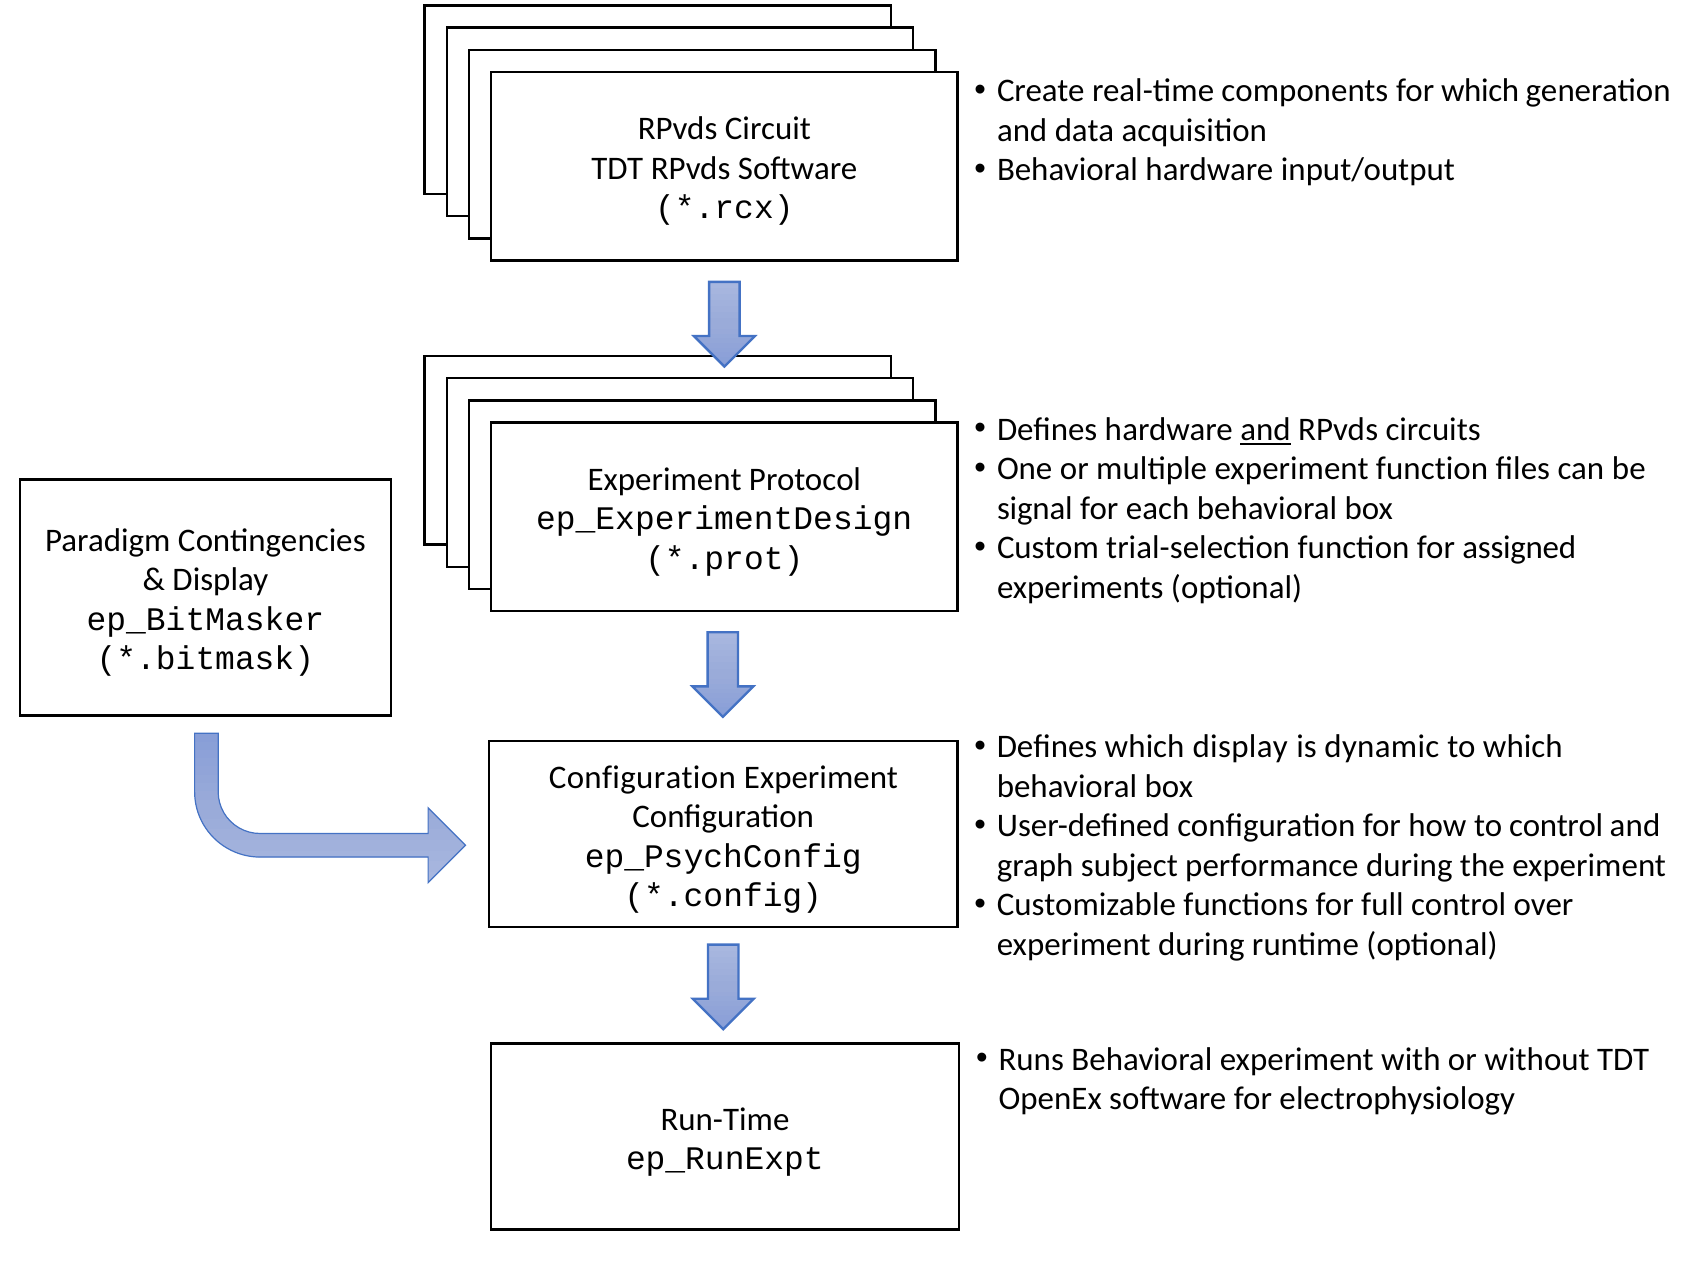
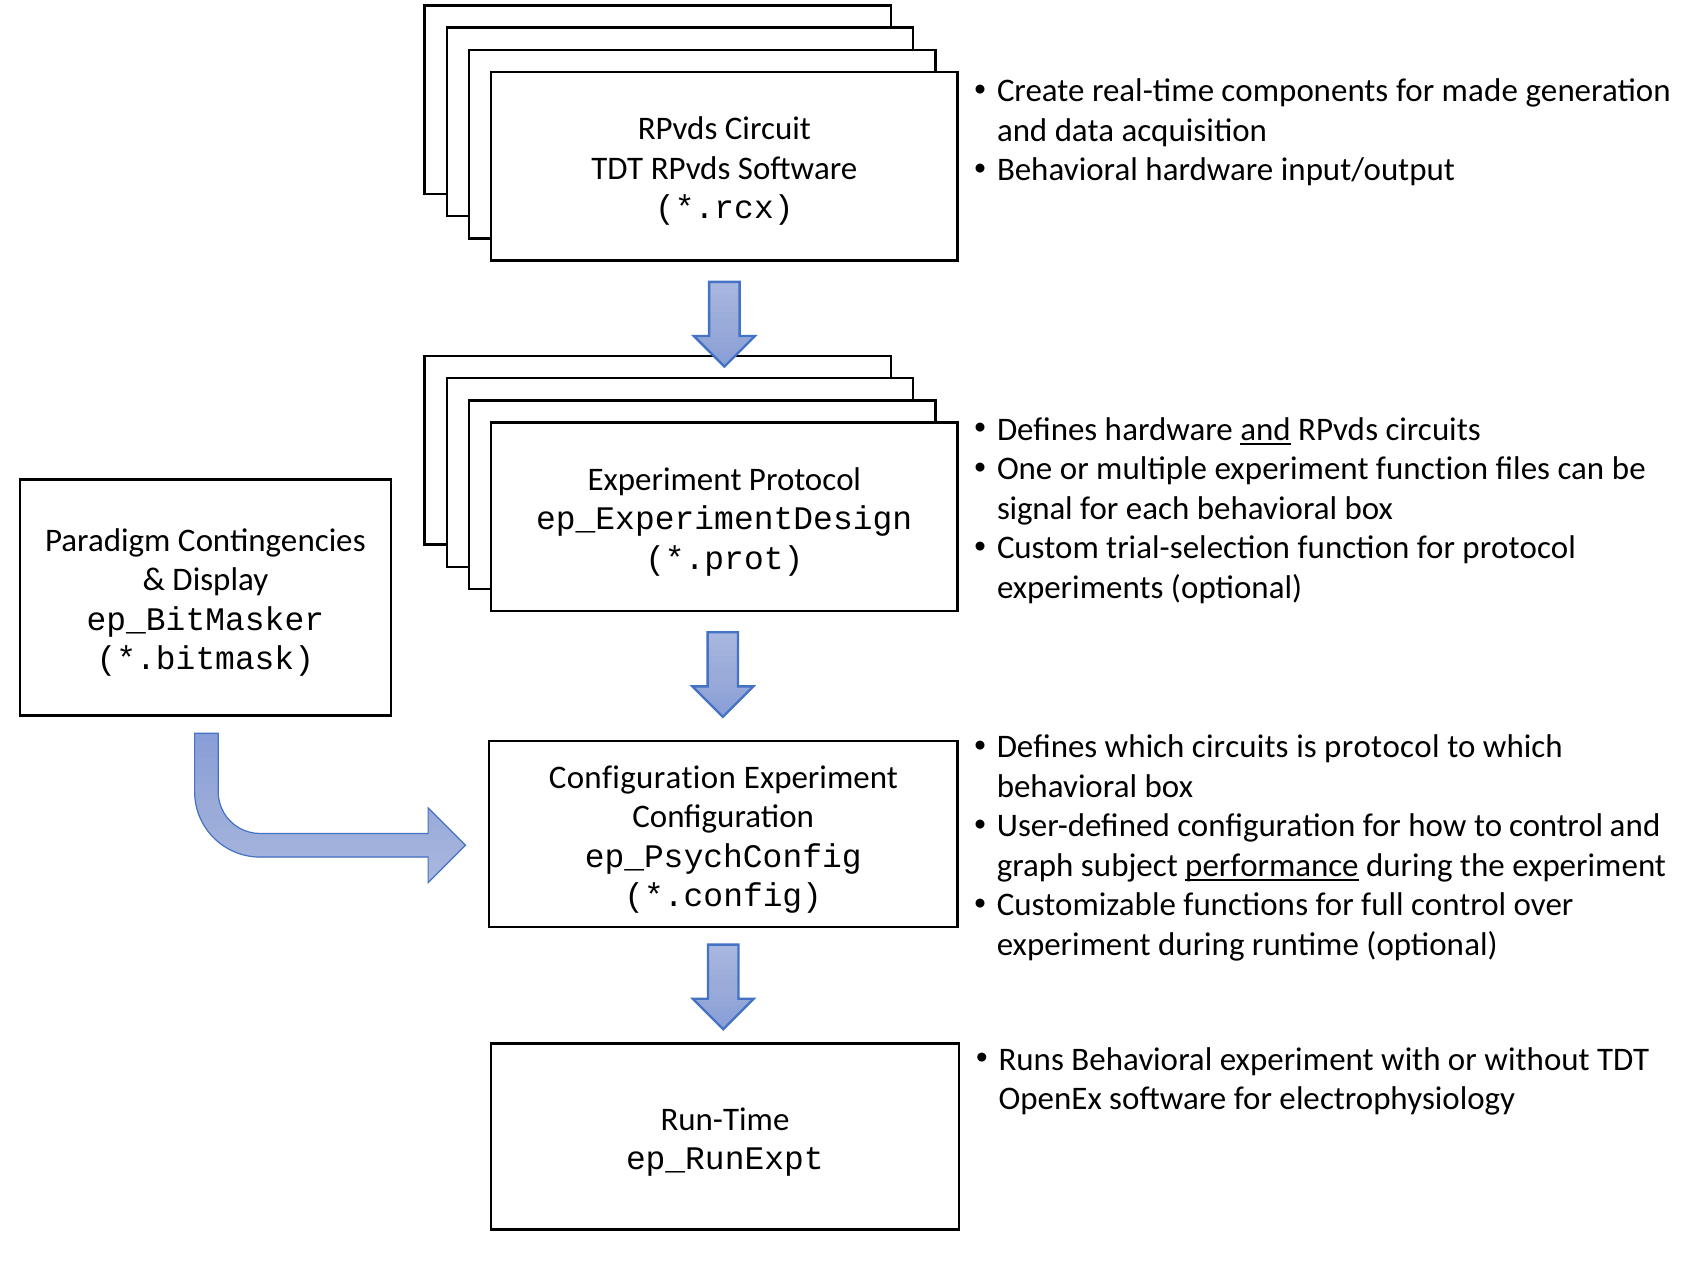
for which: which -> made (1480, 91)
for assigned: assigned -> protocol (1519, 548)
which display: display -> circuits (1240, 747)
is dynamic: dynamic -> protocol (1382, 747)
performance underline: none -> present (1272, 866)
